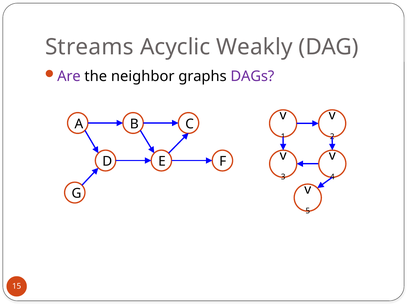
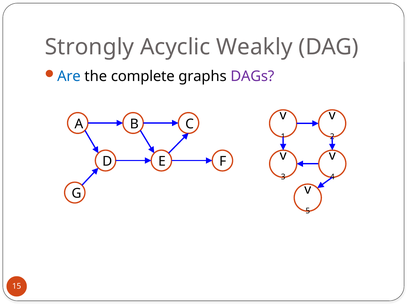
Streams: Streams -> Strongly (89, 47)
Are colour: purple -> blue (69, 76)
neighbor: neighbor -> complete (143, 76)
